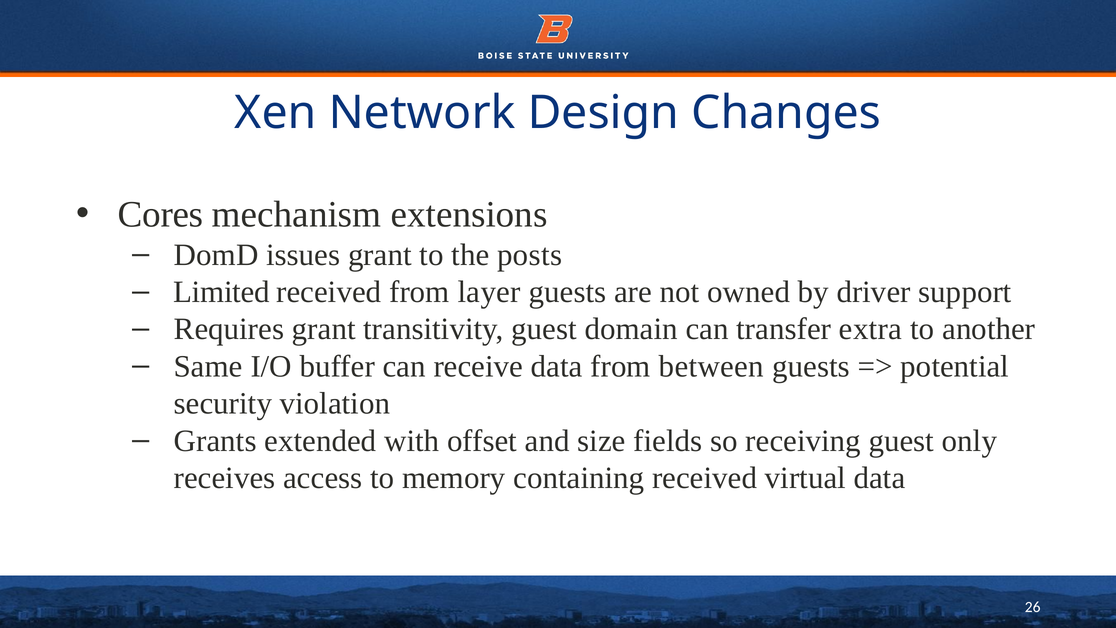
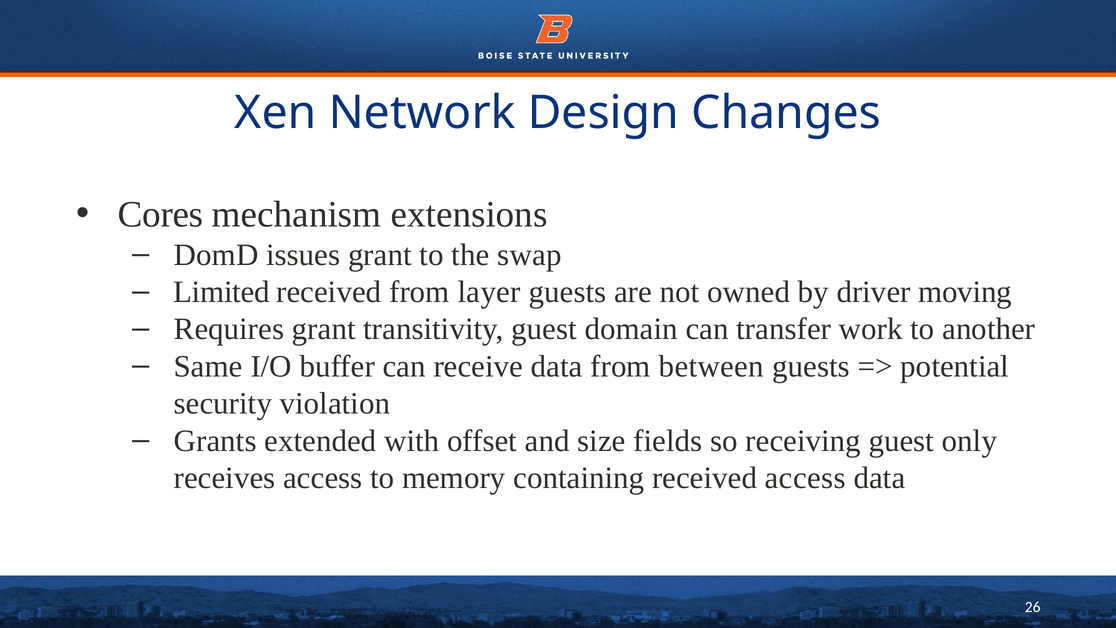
posts: posts -> swap (530, 255)
support: support -> moving (965, 292)
extra: extra -> work (871, 329)
received virtual: virtual -> access (805, 478)
